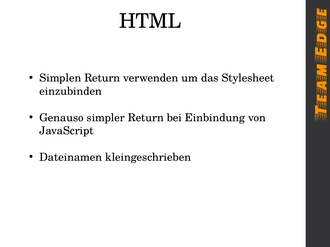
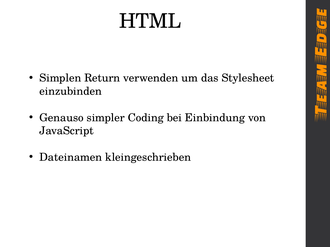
simpler Return: Return -> Coding (146, 118)
